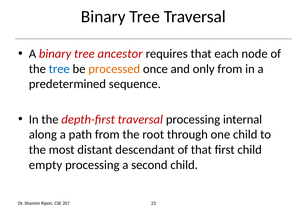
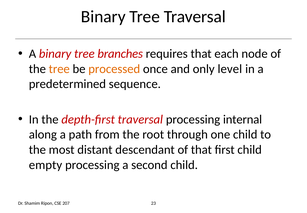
ancestor: ancestor -> branches (120, 54)
tree colour: blue -> orange (59, 69)
only from: from -> level (230, 69)
